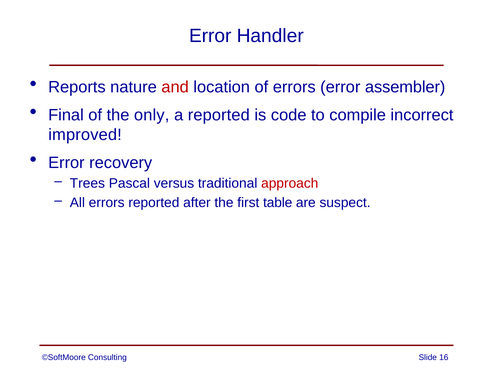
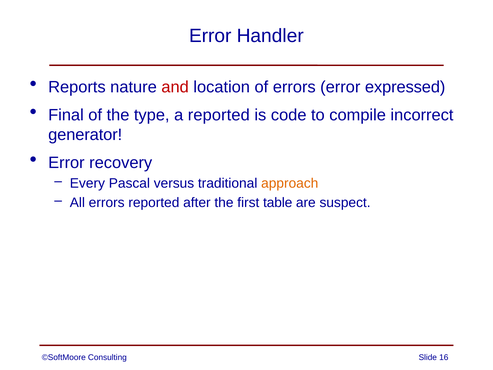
assembler: assembler -> expressed (405, 87)
only: only -> type (152, 115)
improved: improved -> generator (85, 135)
Trees: Trees -> Every (87, 183)
approach colour: red -> orange (290, 183)
